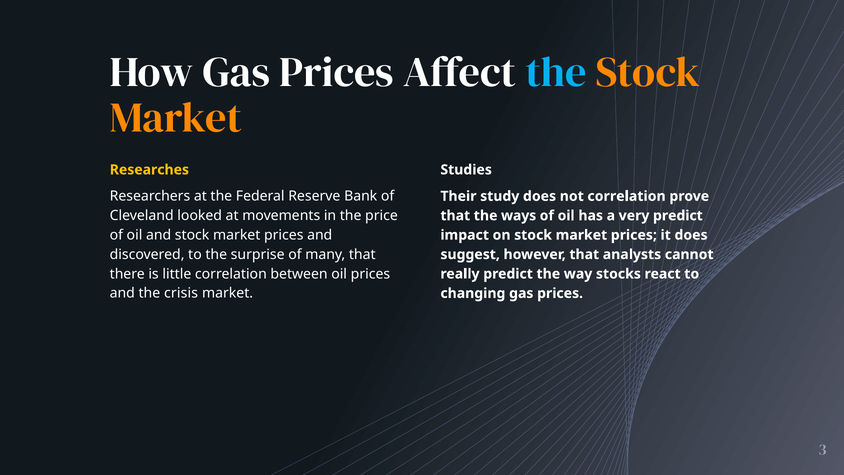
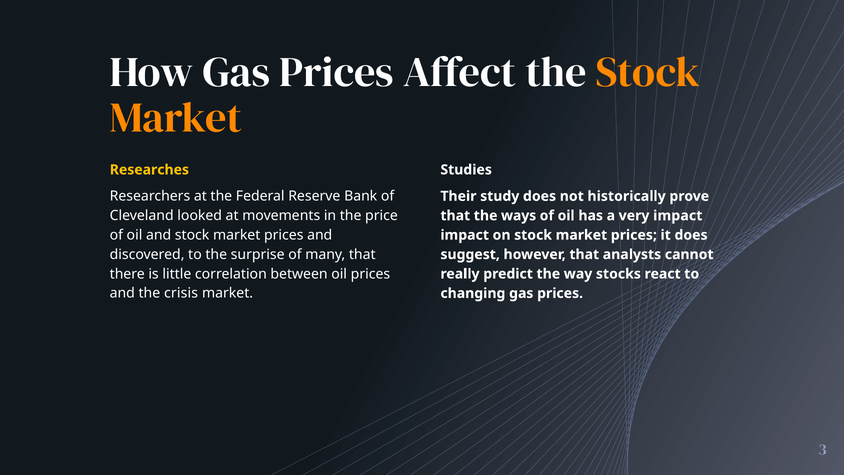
the colour: light blue -> white (556, 72)
not correlation: correlation -> historically (627, 196)
very predict: predict -> impact (678, 216)
